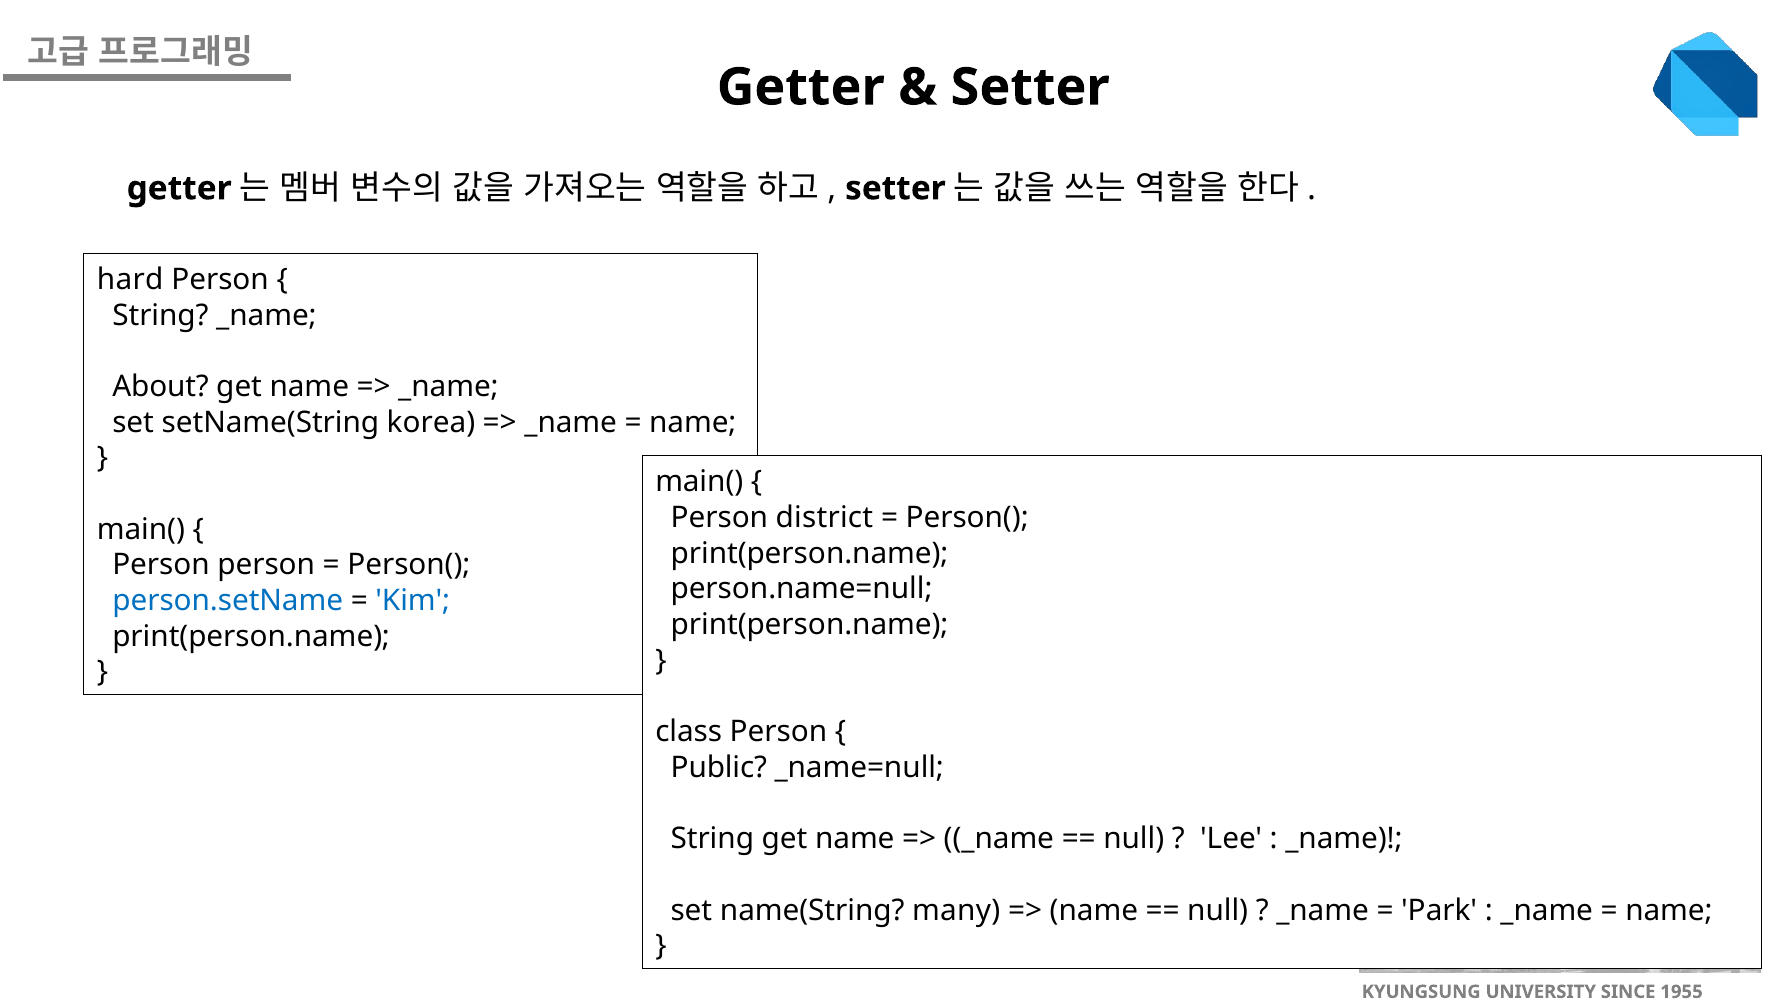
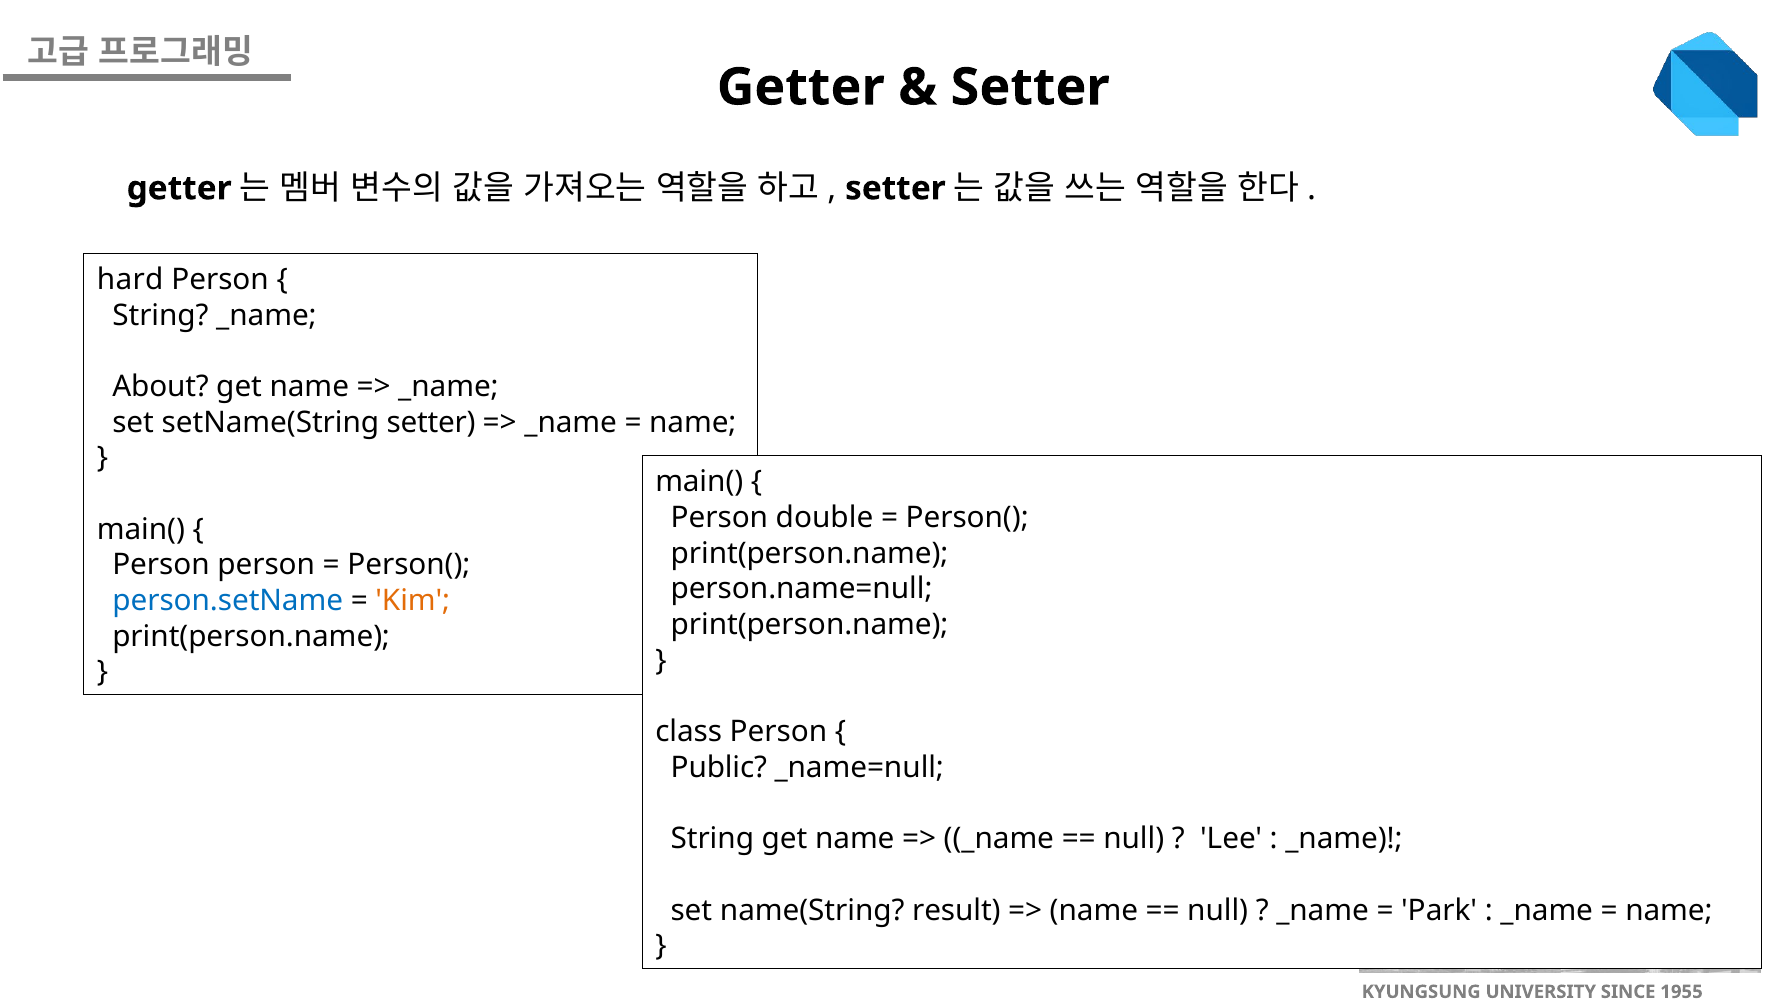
setName(String korea: korea -> setter (431, 422)
district: district -> double (825, 518)
Kim colour: blue -> orange (413, 601)
many: many -> result (956, 910)
